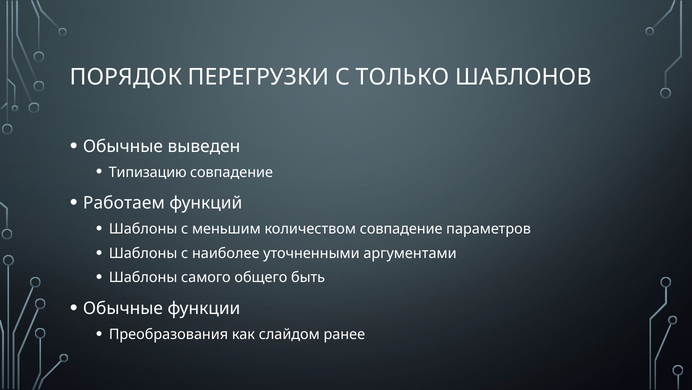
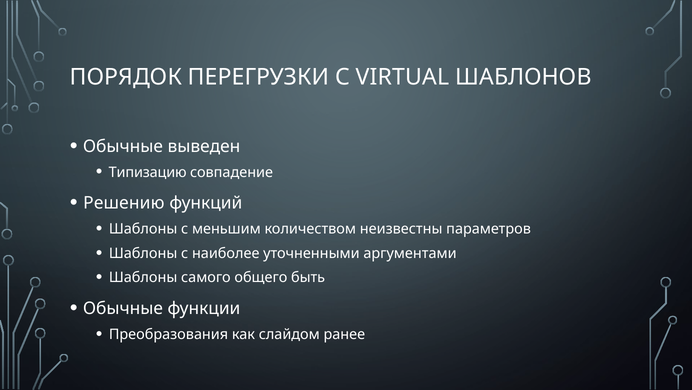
ТОЛЬКО: ТОЛЬКО -> VIRTUAL (403, 77)
Работаем: Работаем -> Решению (124, 203)
количеством совпадение: совпадение -> неизвестны (401, 228)
